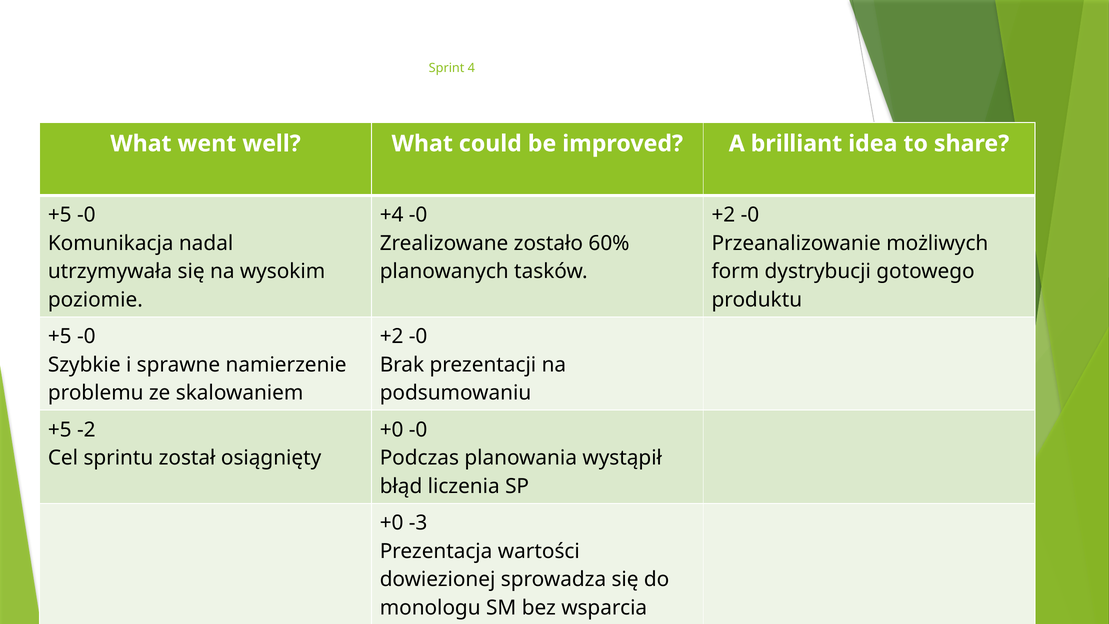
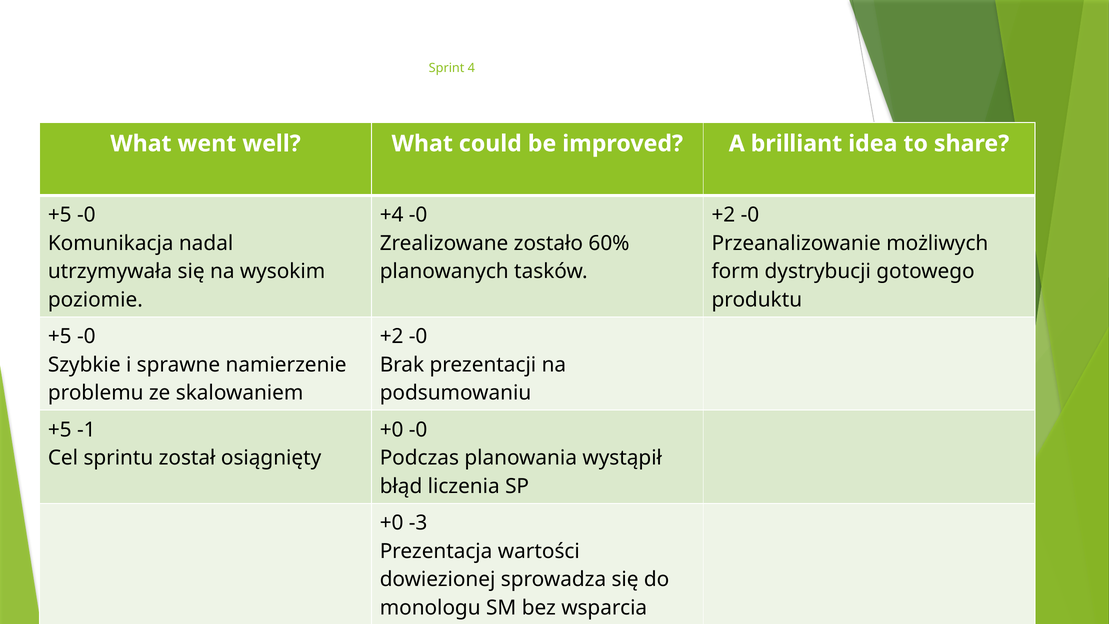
-2: -2 -> -1 (86, 430)
